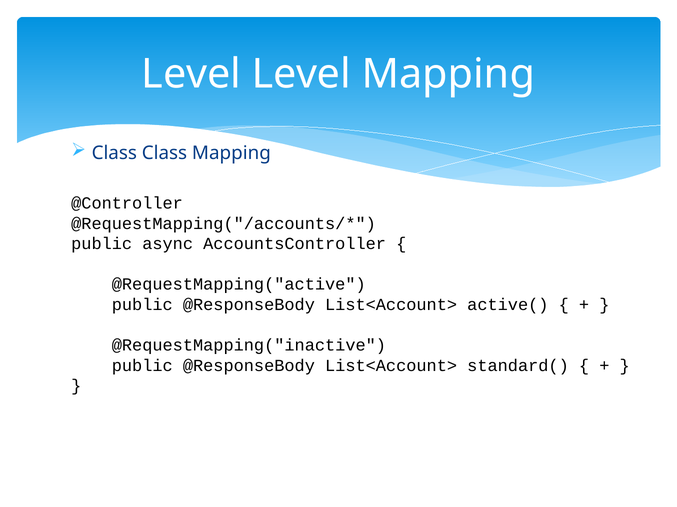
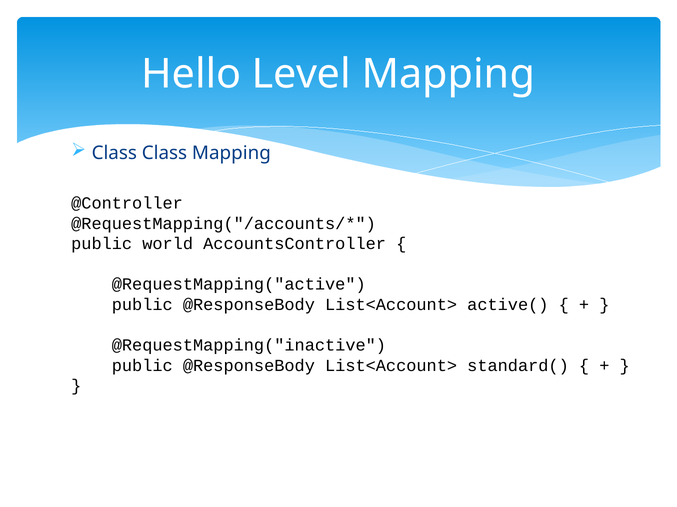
Level: Level -> Hello (191, 74)
async: async -> world (168, 244)
